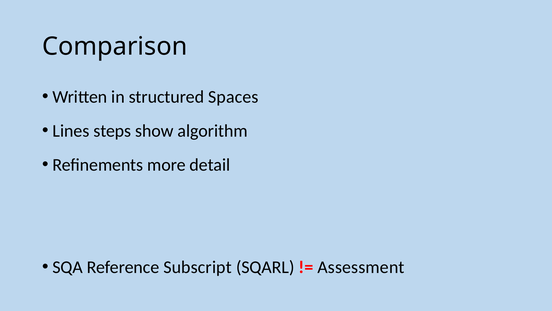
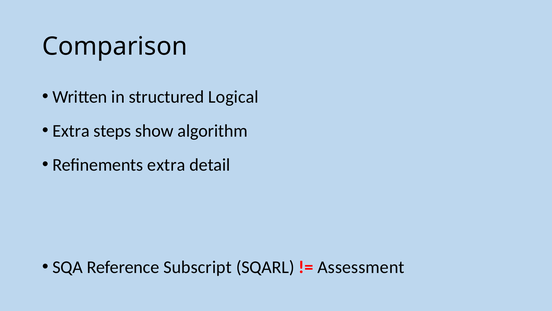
Spaces: Spaces -> Logical (233, 97)
Lines: Lines -> Extra (71, 131)
Refinements more: more -> extra (166, 165)
